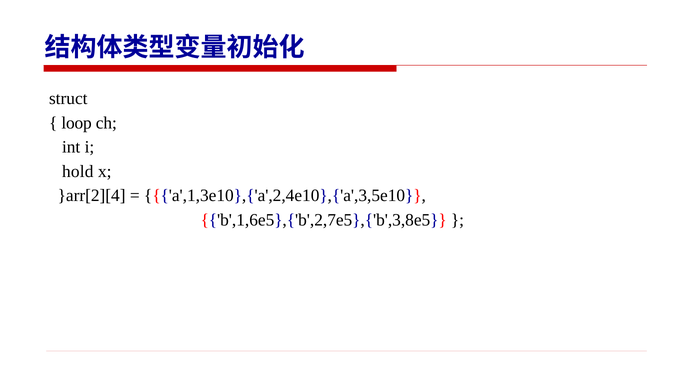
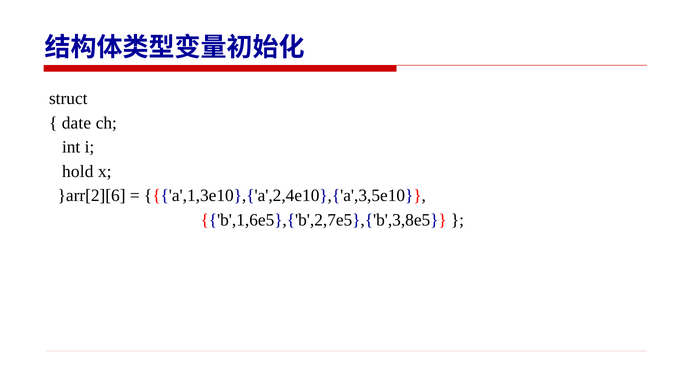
loop: loop -> date (76, 123)
}arr[2][4: }arr[2][4 -> }arr[2][6 (92, 196)
